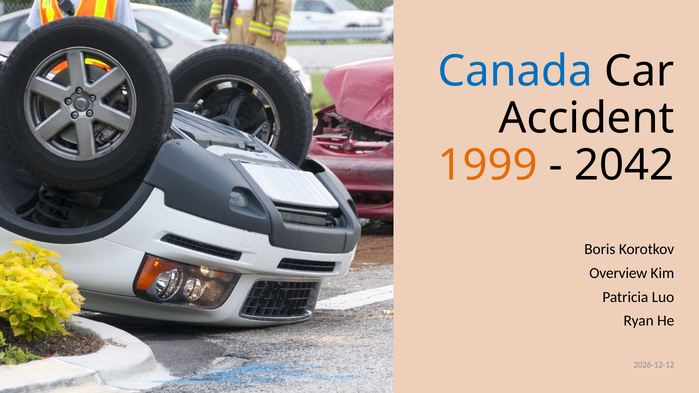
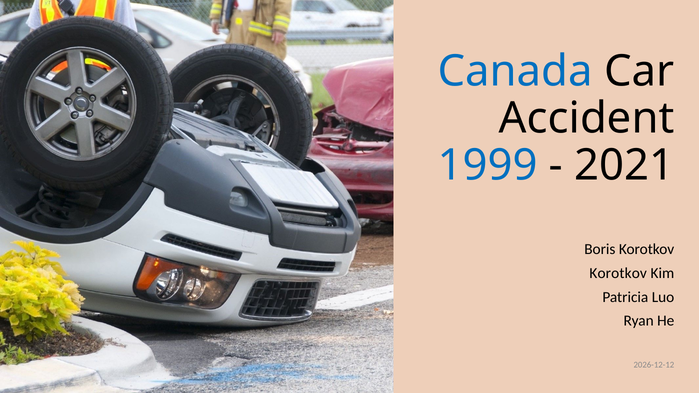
1999 colour: orange -> blue (488, 165)
2042: 2042 -> 2021 (624, 165)
Overview: Overview -> Korotkov (618, 273)
